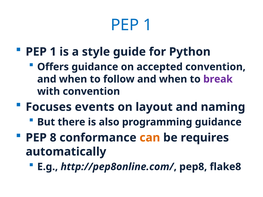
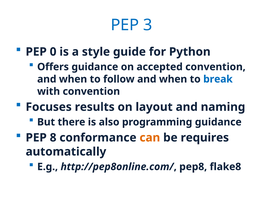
1: 1 -> 3 (148, 25)
1: 1 -> 0 (53, 52)
break colour: purple -> blue (218, 79)
events: events -> results (95, 107)
